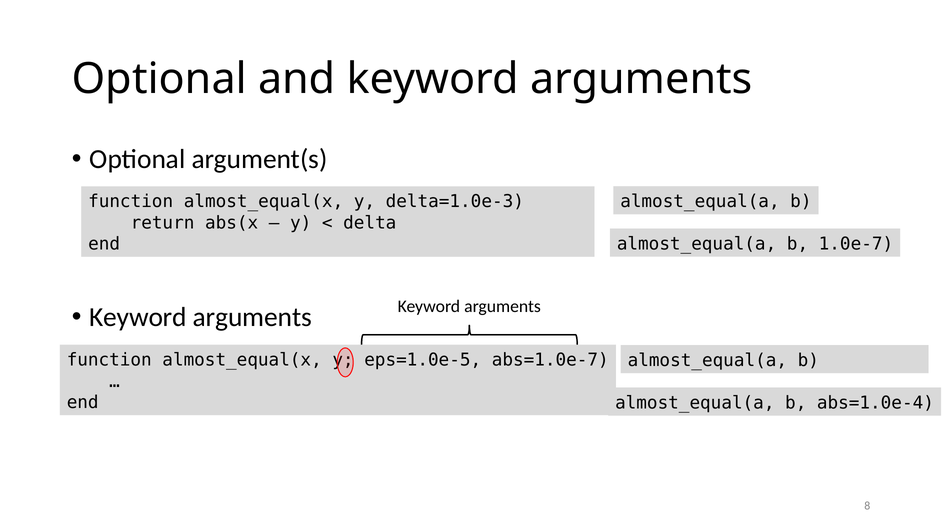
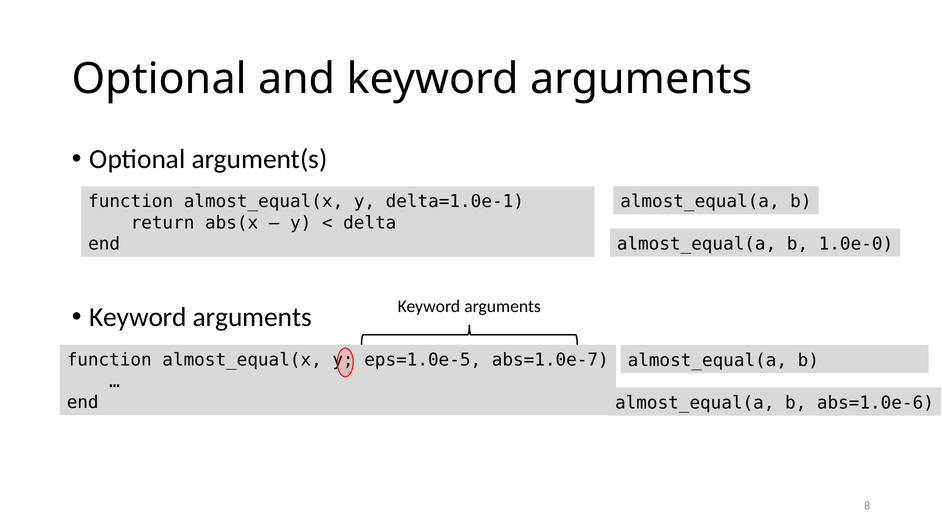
delta=1.0e-3: delta=1.0e-3 -> delta=1.0e-1 (455, 202)
1.0e-7: 1.0e-7 -> 1.0e-0 (856, 244)
abs=1.0e-4: abs=1.0e-4 -> abs=1.0e-6 (875, 403)
